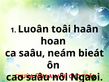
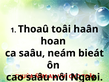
Luoân: Luoân -> Thoaû (33, 29)
